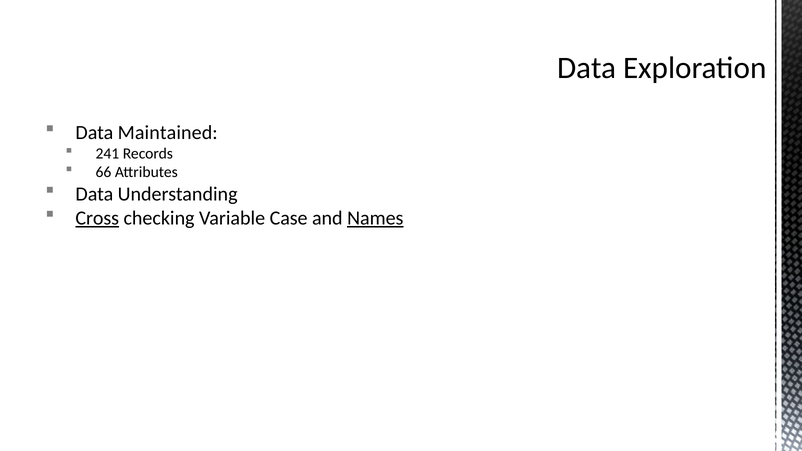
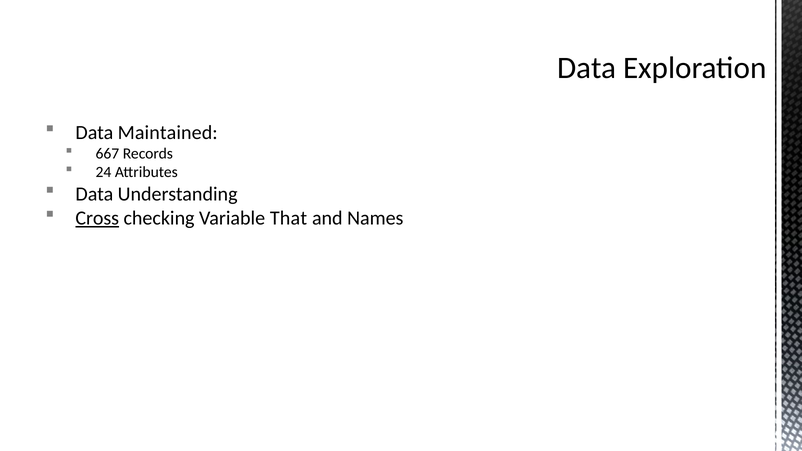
241: 241 -> 667 (107, 154)
66: 66 -> 24 (103, 172)
Case: Case -> That (288, 218)
Names underline: present -> none (375, 218)
